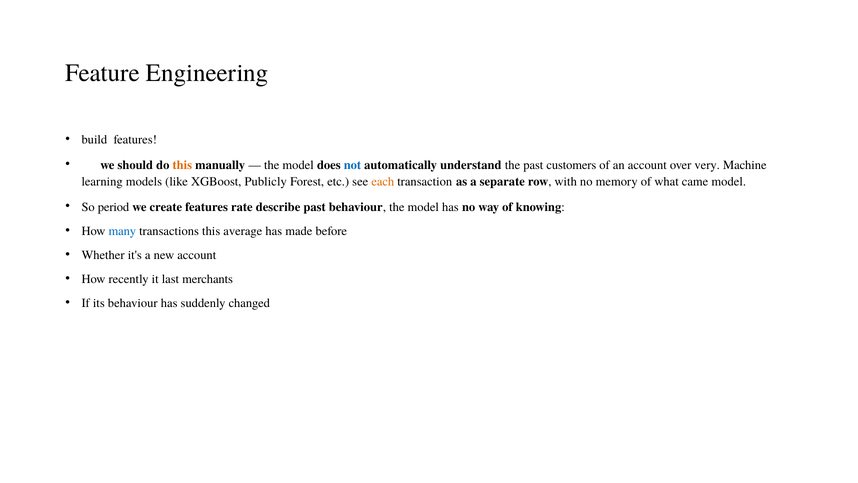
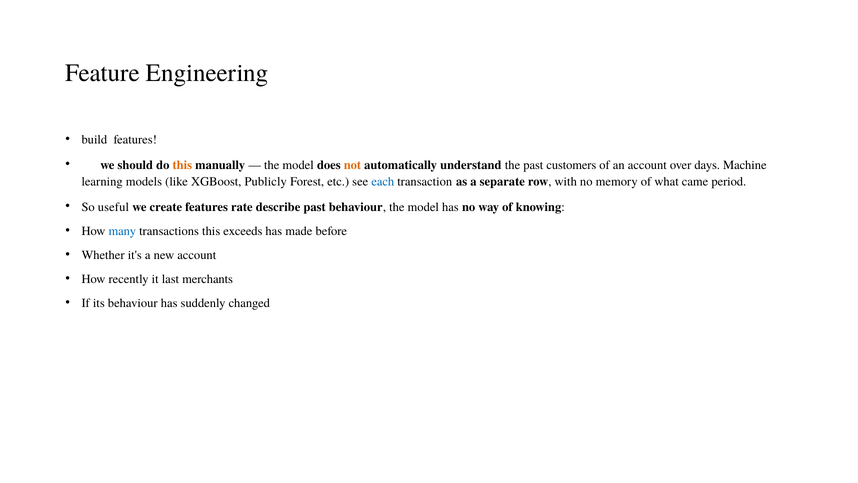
not colour: blue -> orange (352, 165)
very: very -> days (707, 165)
each colour: orange -> blue (383, 181)
came model: model -> period (729, 181)
period: period -> useful (113, 207)
average: average -> exceeds (243, 231)
